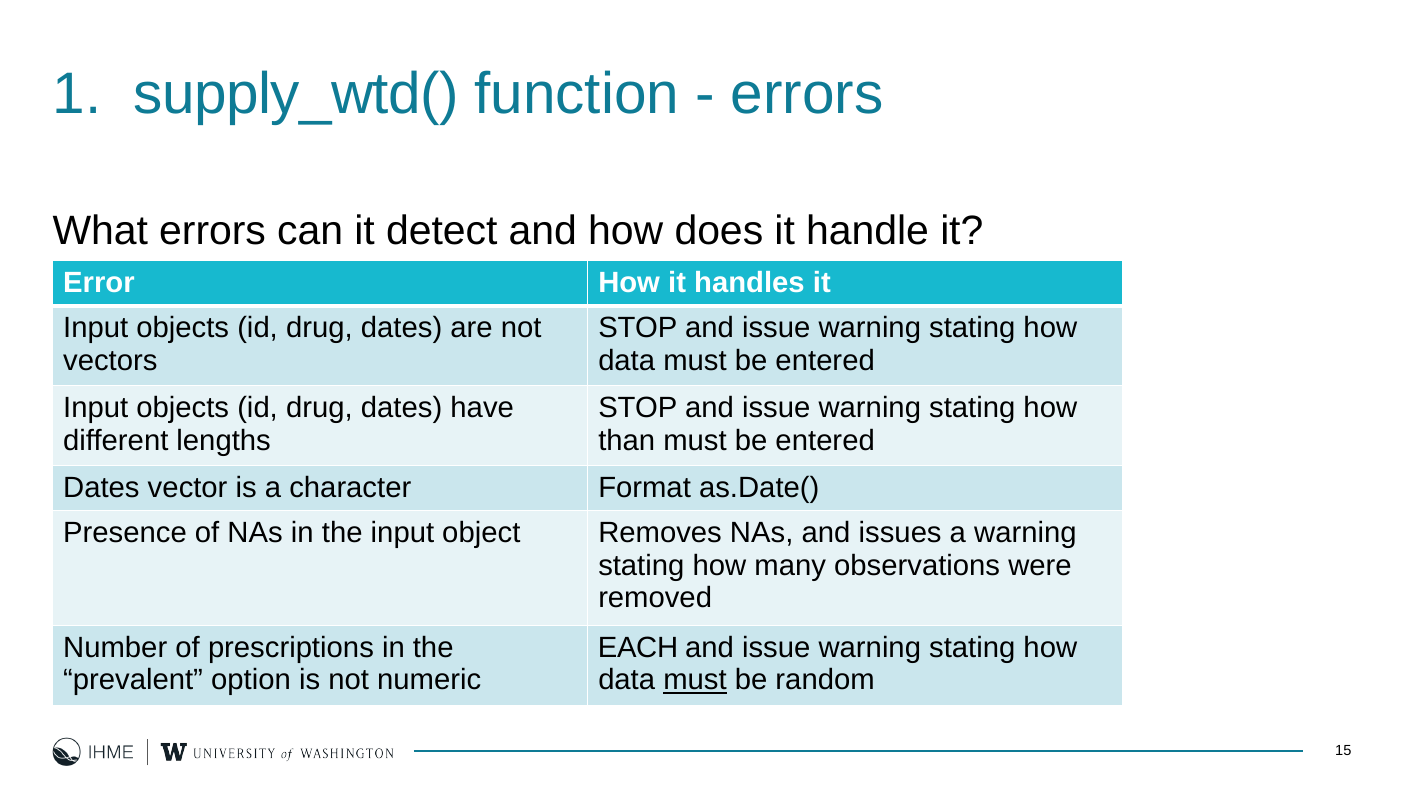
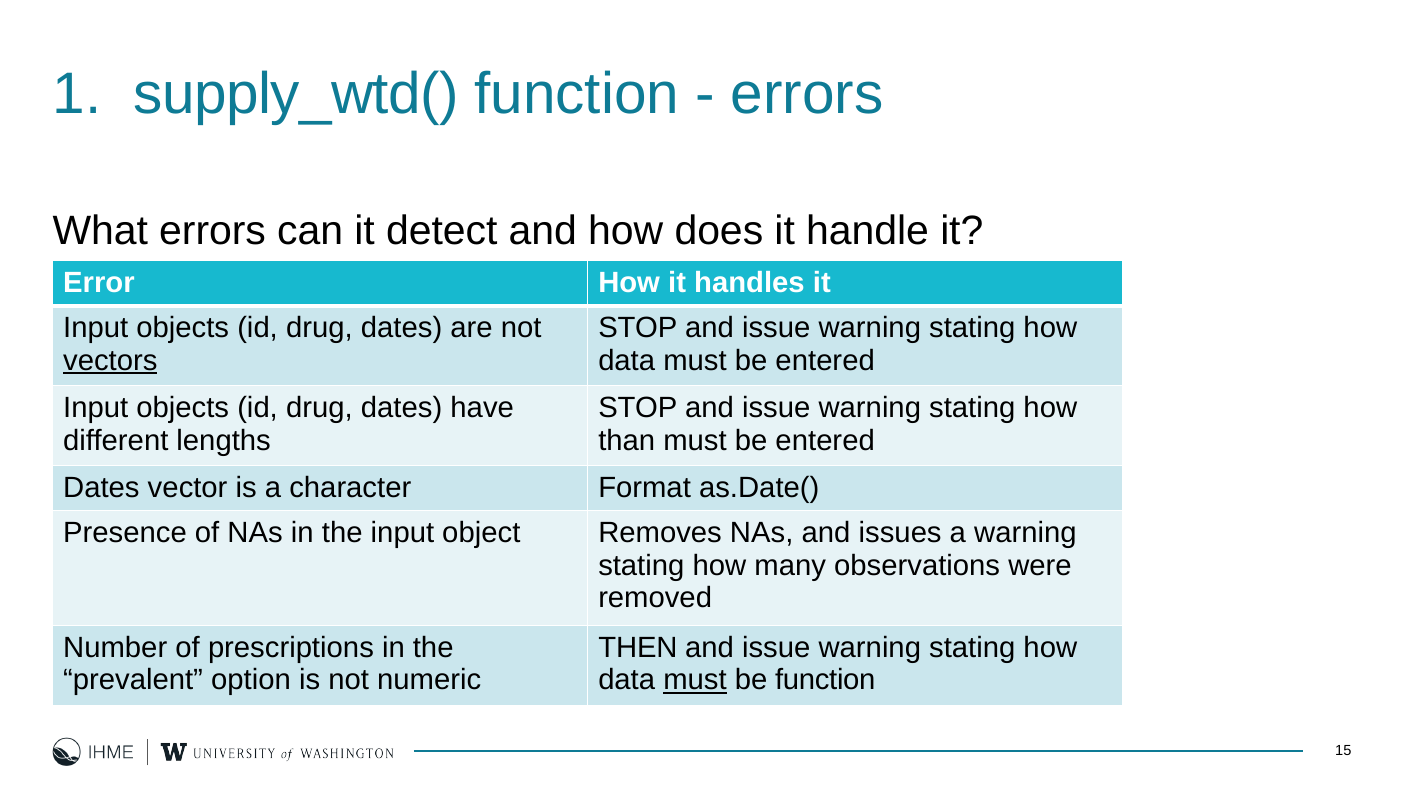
vectors underline: none -> present (110, 361)
EACH: EACH -> THEN (638, 647)
be random: random -> function (825, 680)
